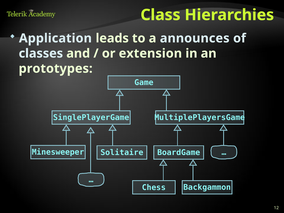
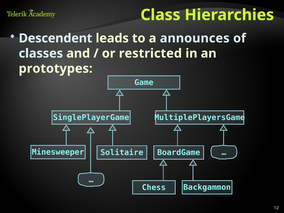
Application: Application -> Descendent (55, 38)
extension: extension -> restricted (150, 53)
